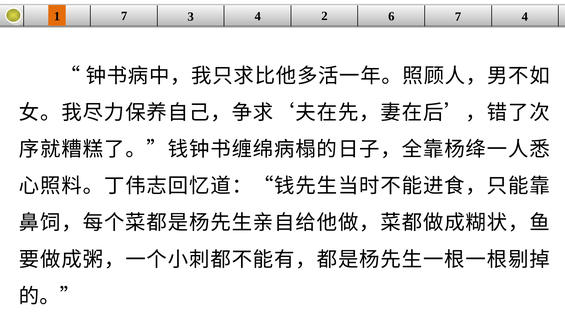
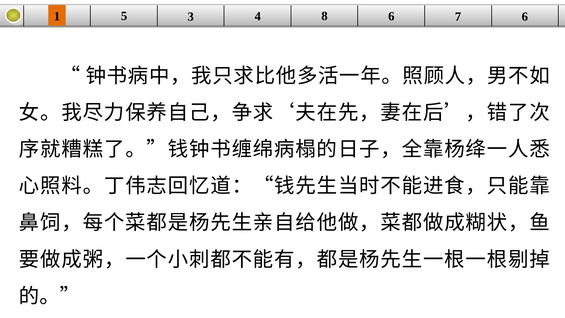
1 7: 7 -> 5 (124, 16)
2: 2 -> 8 (324, 16)
7 4: 4 -> 6 (525, 17)
